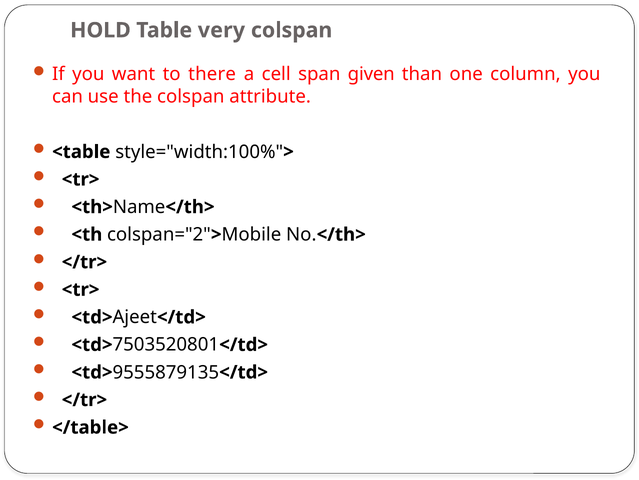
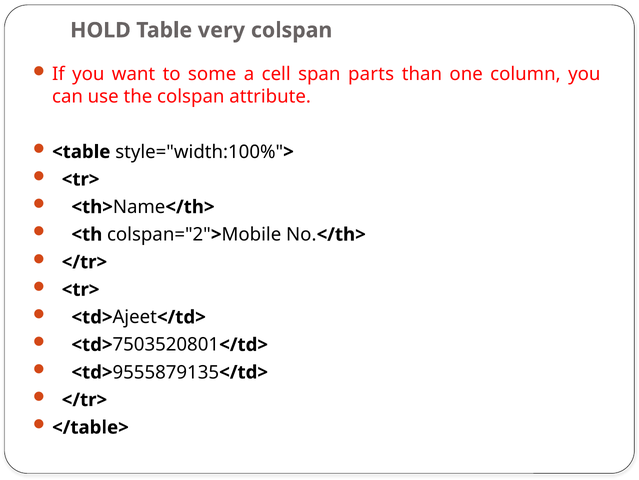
there: there -> some (212, 74)
given: given -> parts (371, 74)
